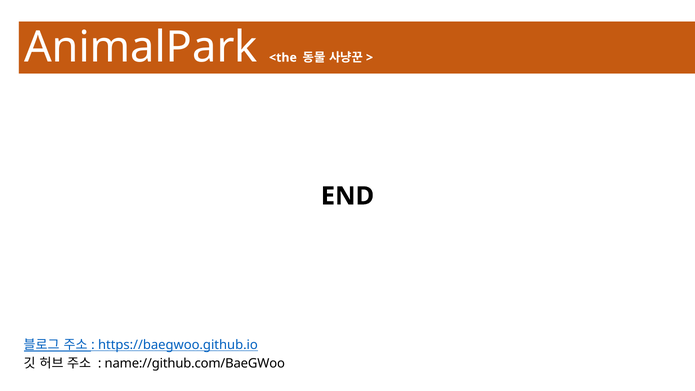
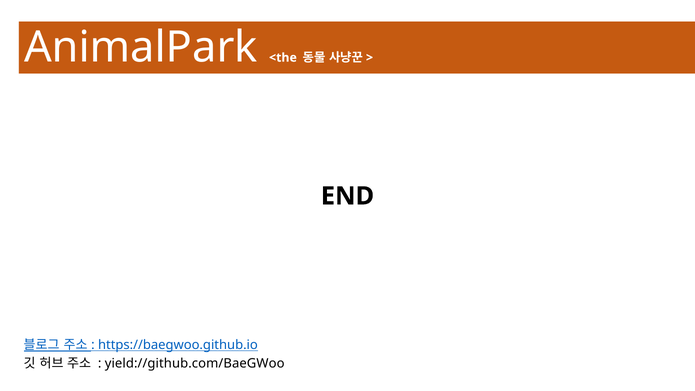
name://github.com/BaeGWoo: name://github.com/BaeGWoo -> yield://github.com/BaeGWoo (195, 364)
